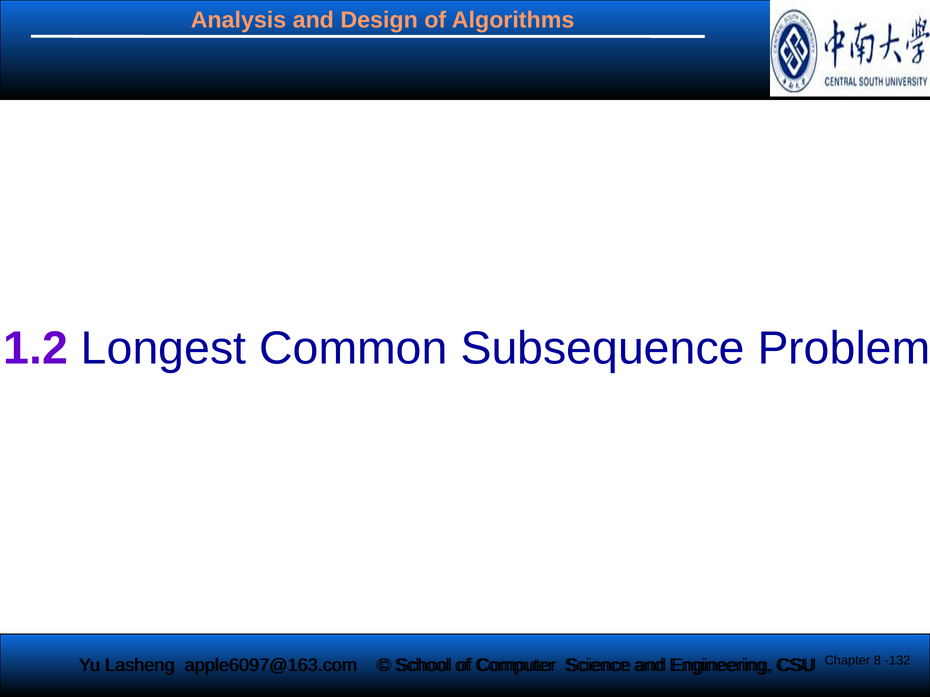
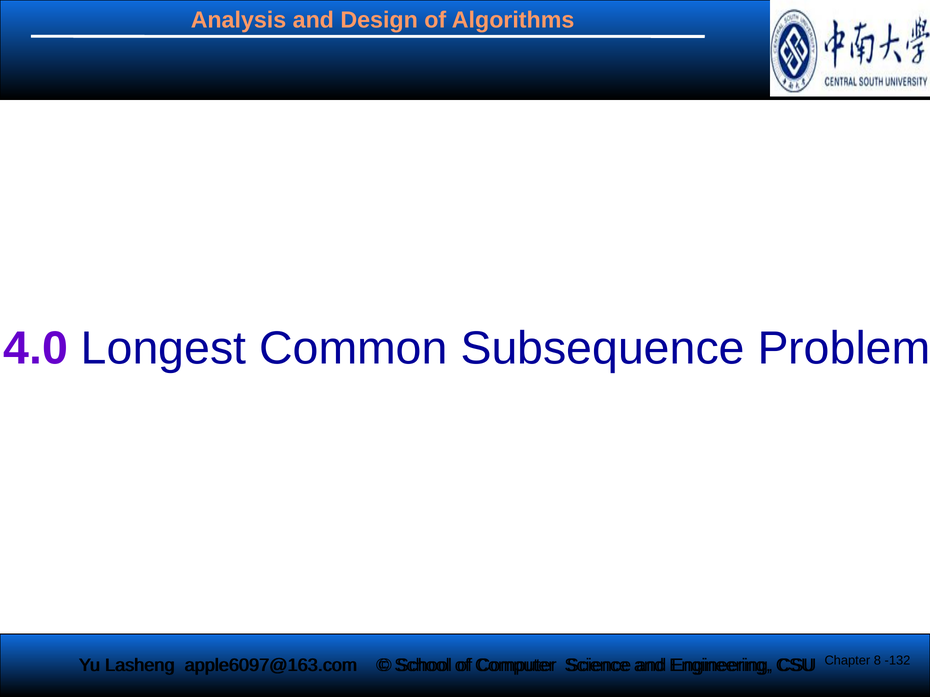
1.2: 1.2 -> 4.0 (36, 348)
